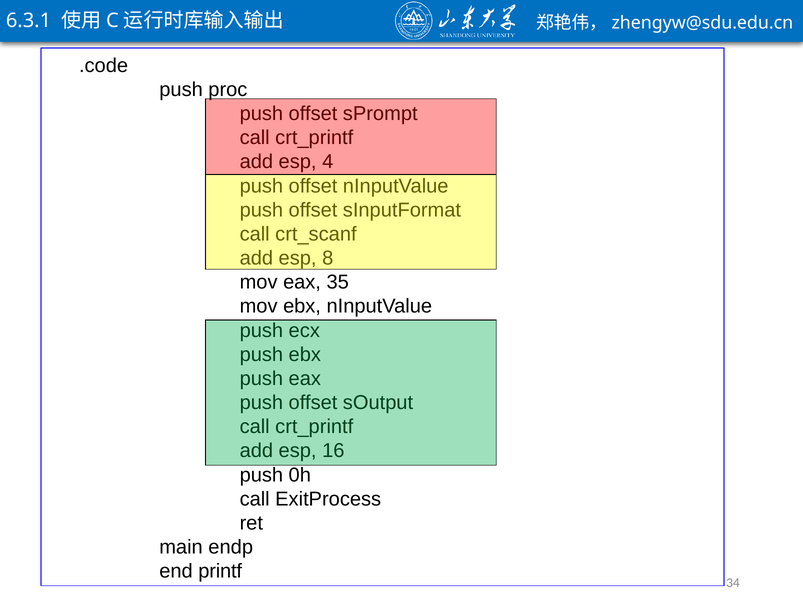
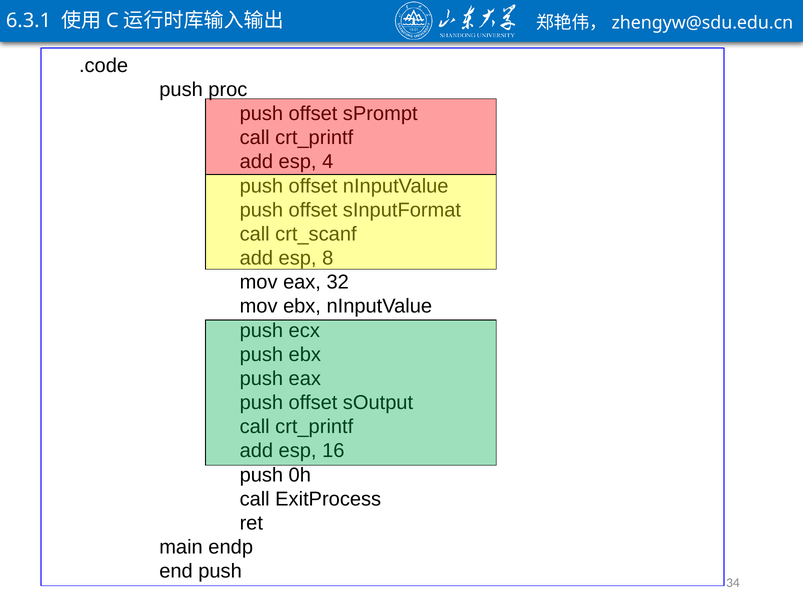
35: 35 -> 32 (338, 282)
end printf: printf -> push (220, 571)
